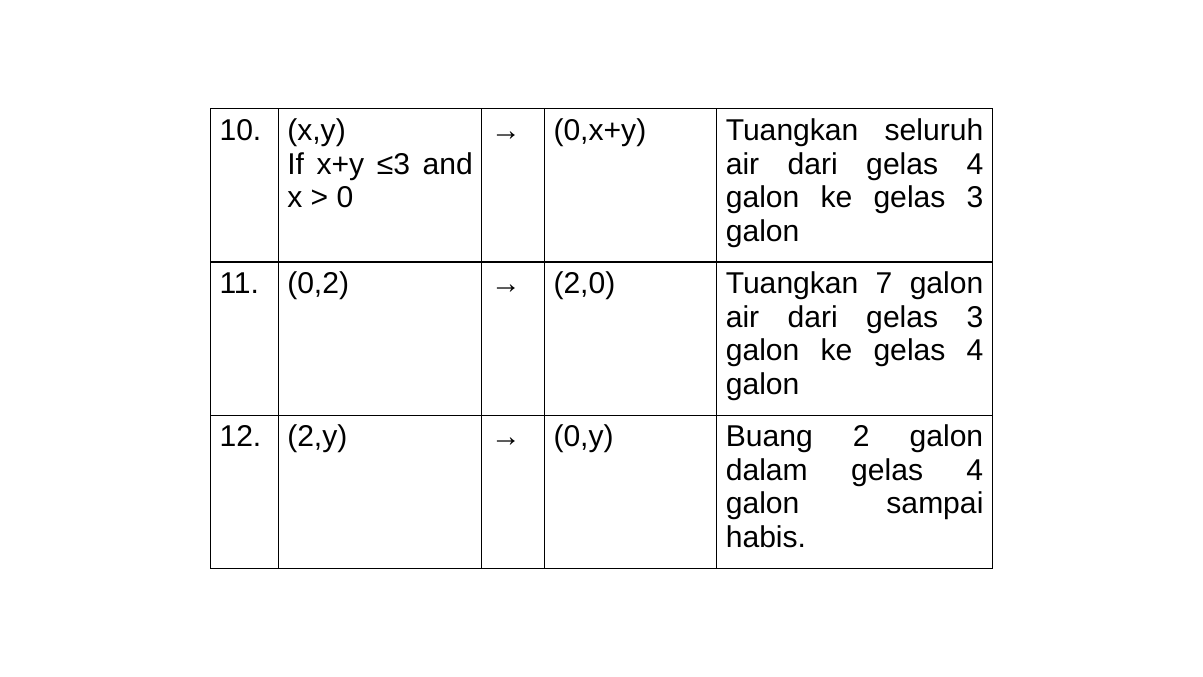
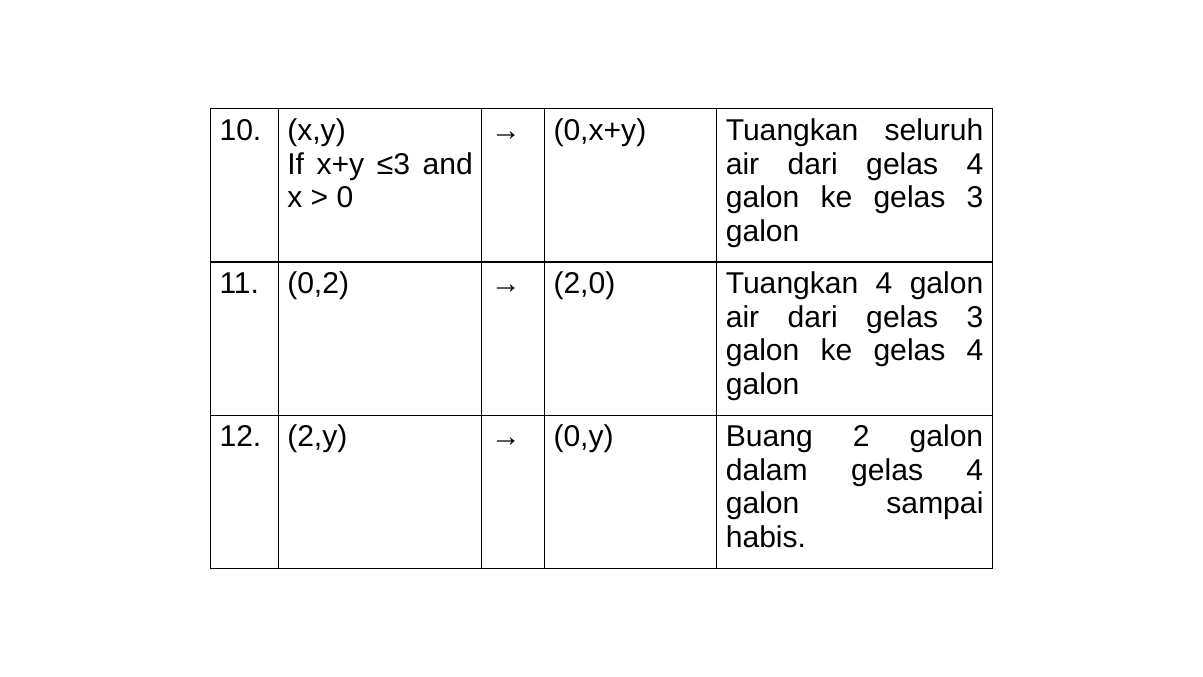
Tuangkan 7: 7 -> 4 (884, 284)
